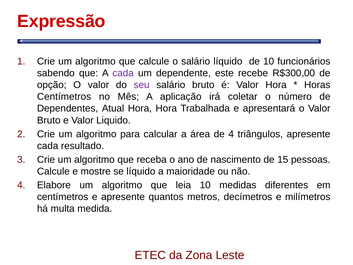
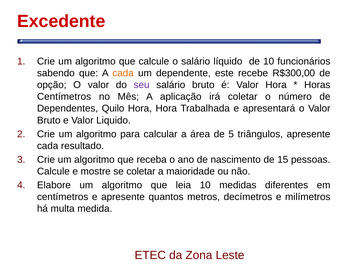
Expressão: Expressão -> Excedente (61, 21)
cada colour: purple -> orange (123, 73)
Atual: Atual -> Quilo (113, 108)
de 4: 4 -> 5 (231, 134)
se líquido: líquido -> coletar (141, 171)
